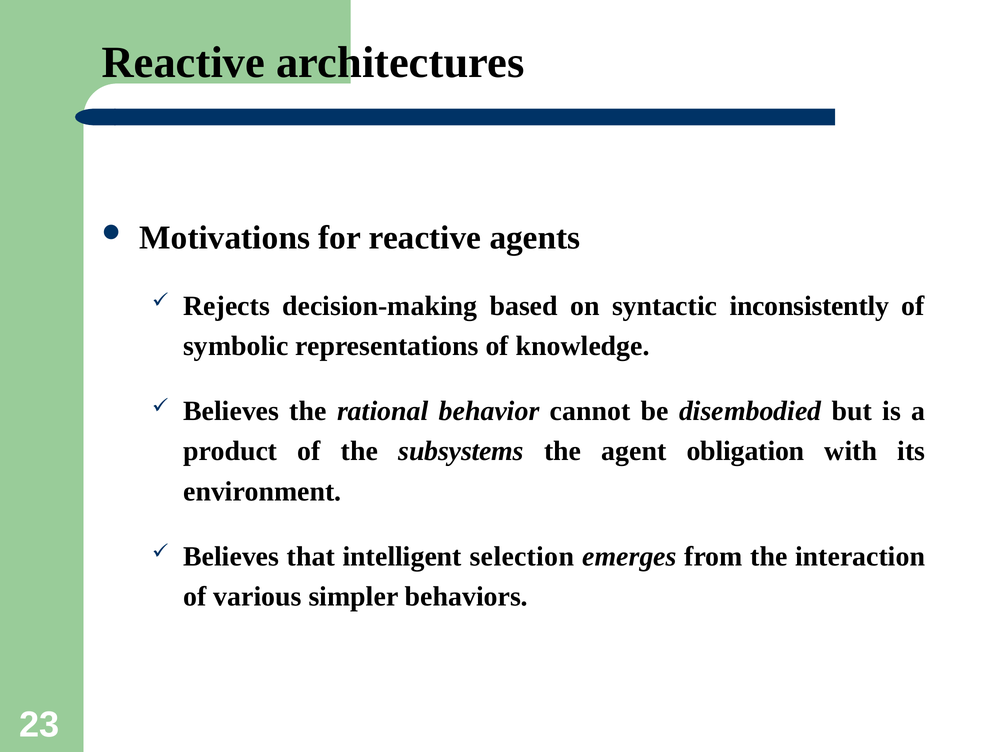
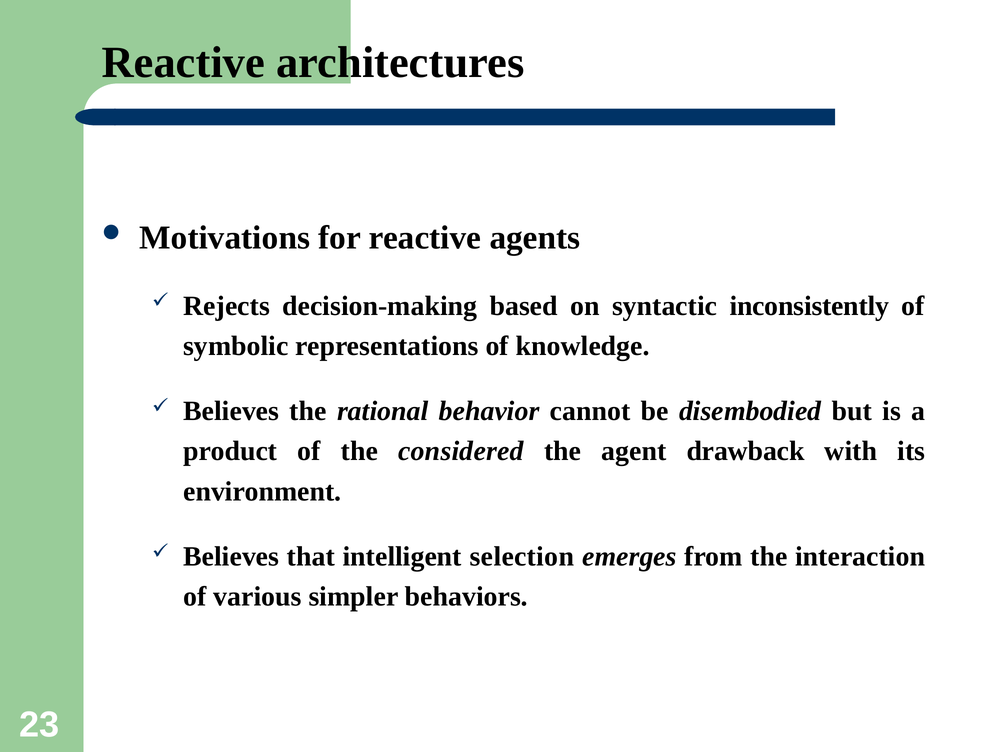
subsystems: subsystems -> considered (461, 451)
obligation: obligation -> drawback (746, 451)
